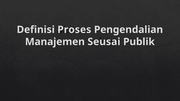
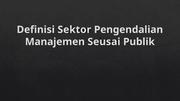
Proses: Proses -> Sektor (74, 30)
